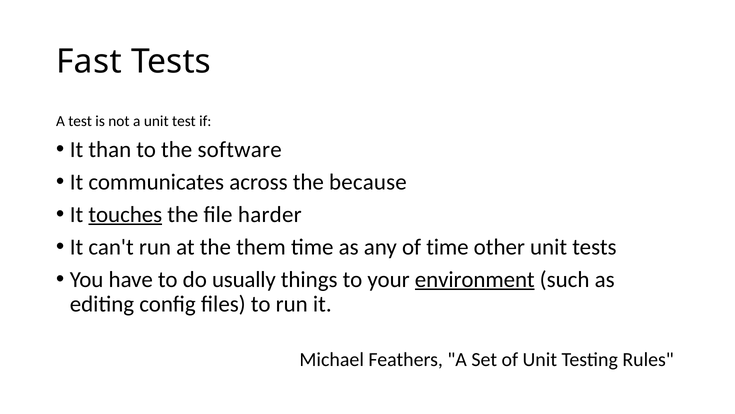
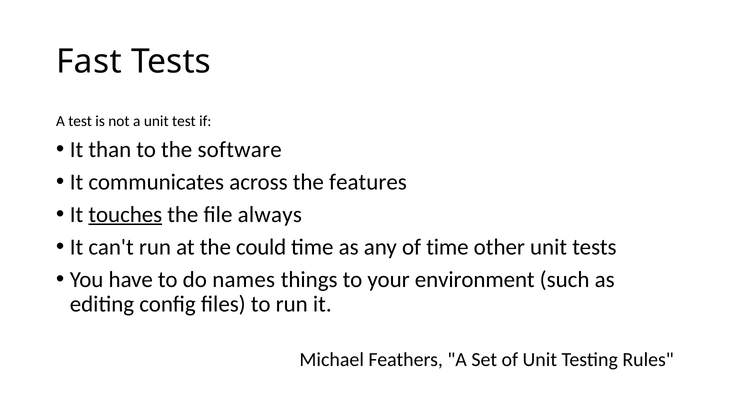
because: because -> features (368, 182)
harder: harder -> always (270, 214)
them: them -> could (261, 247)
usually: usually -> names (244, 279)
environment underline: present -> none (475, 279)
